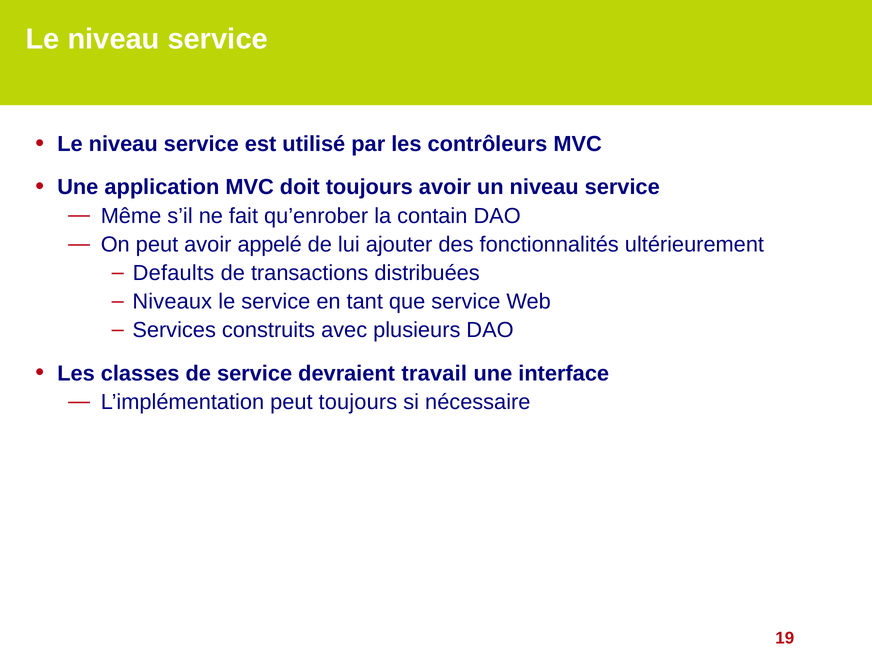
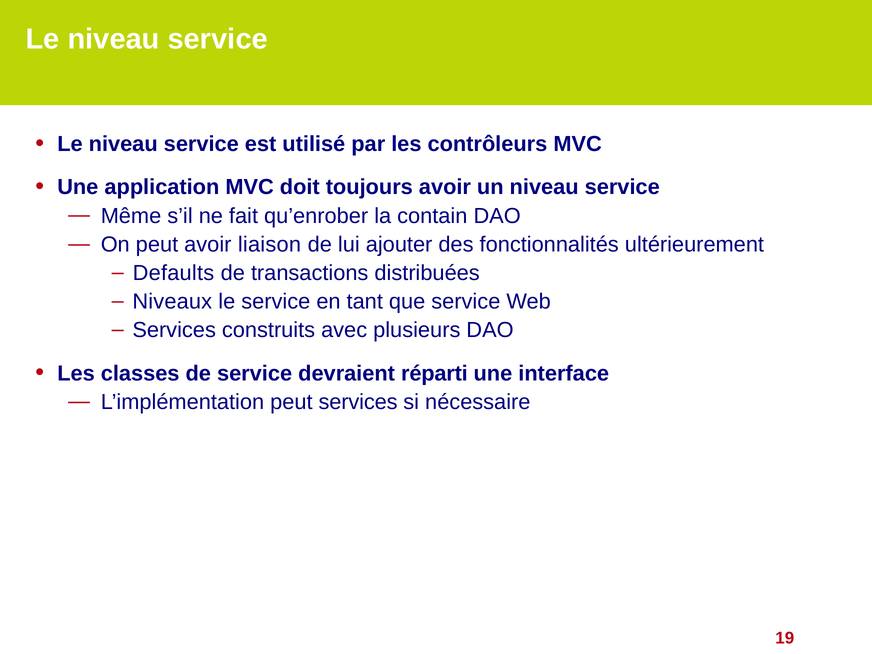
appelé: appelé -> liaison (269, 244)
travail: travail -> réparti (434, 373)
peut toujours: toujours -> services (358, 402)
